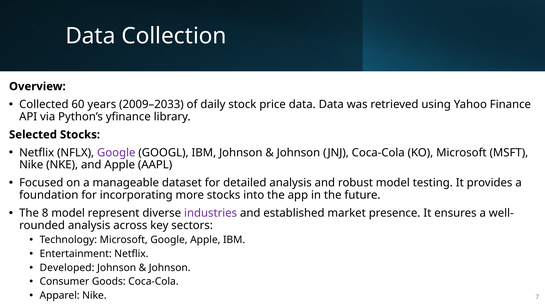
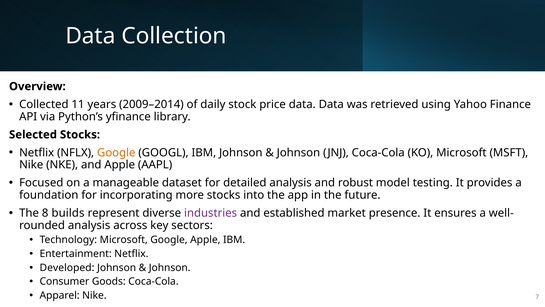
60: 60 -> 11 (78, 104)
2009–2033: 2009–2033 -> 2009–2014 (151, 104)
Google colour: purple -> orange (116, 152)
8 model: model -> builds (68, 213)
